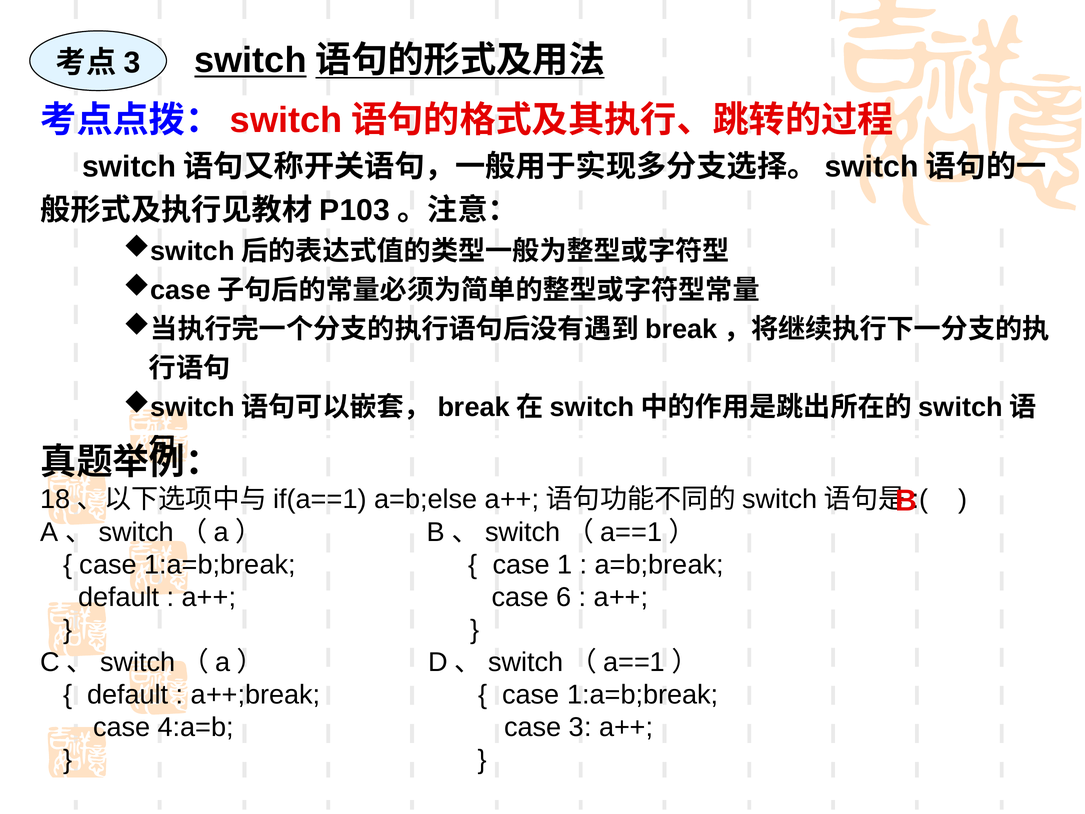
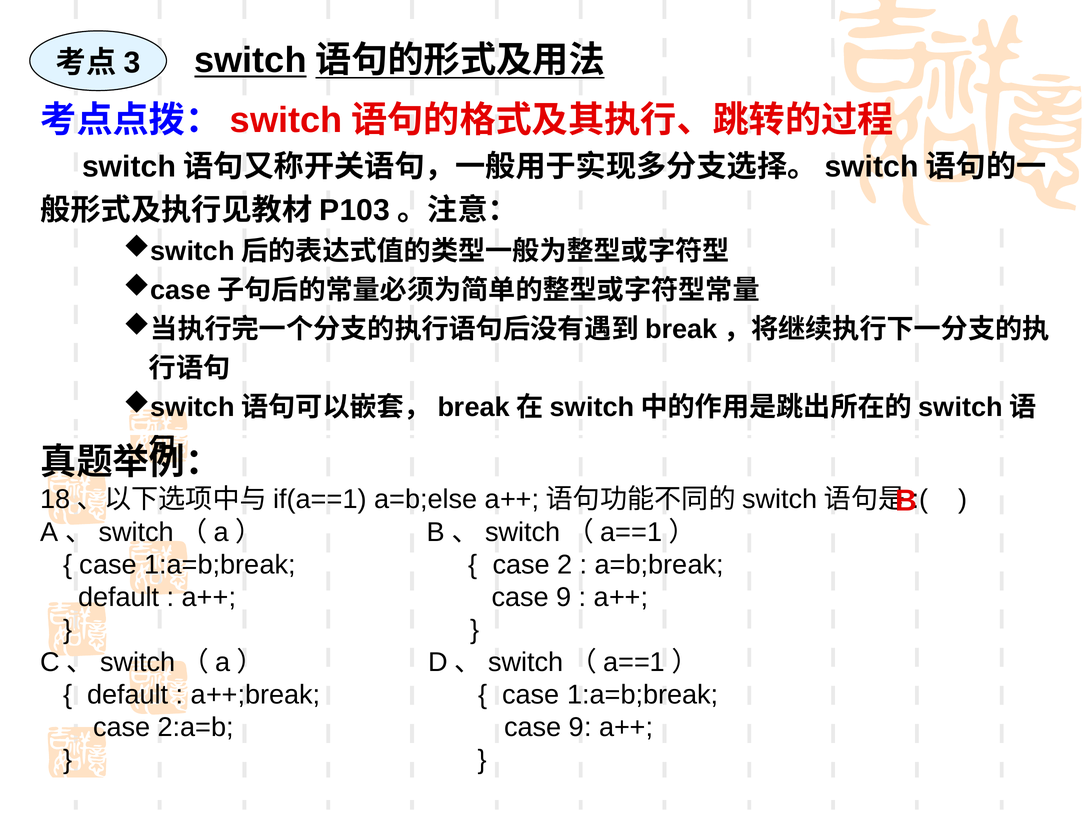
1: 1 -> 2 (565, 564)
a++ case 6: 6 -> 9 (564, 597)
4:a=b: 4:a=b -> 2:a=b (196, 727)
3: 3 -> 9 (580, 727)
